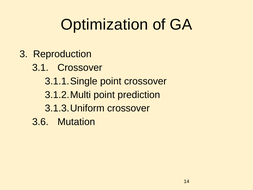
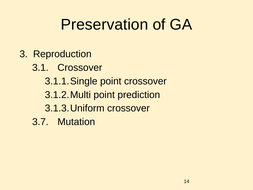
Optimization: Optimization -> Preservation (104, 24)
3.6: 3.6 -> 3.7 (40, 122)
